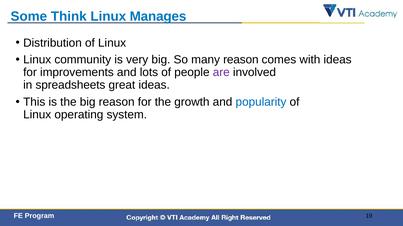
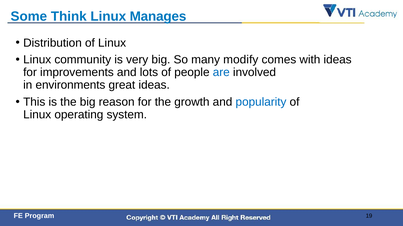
many reason: reason -> modify (241, 60)
are colour: purple -> blue (221, 73)
spreadsheets: spreadsheets -> environments (70, 85)
